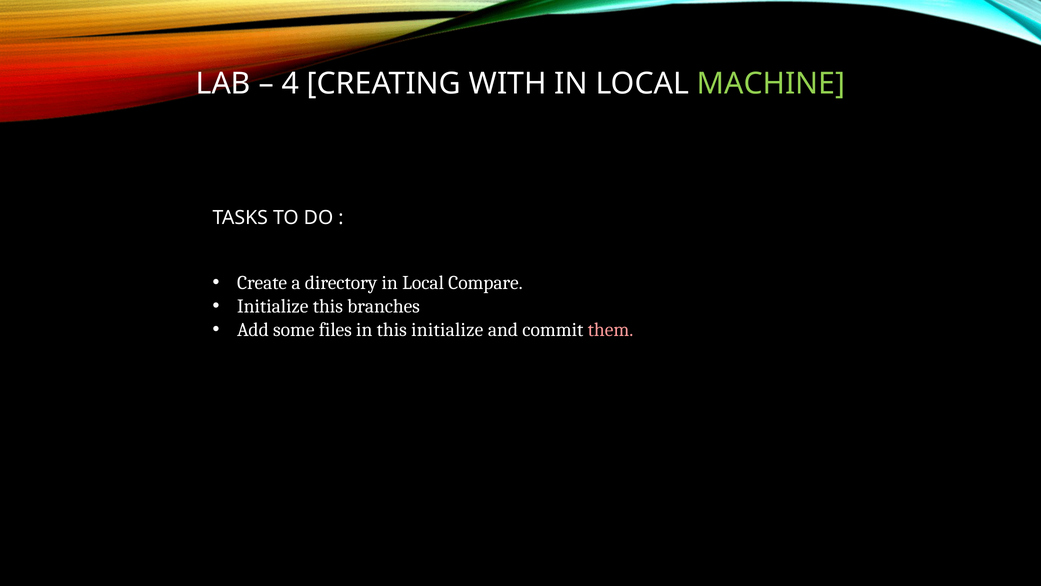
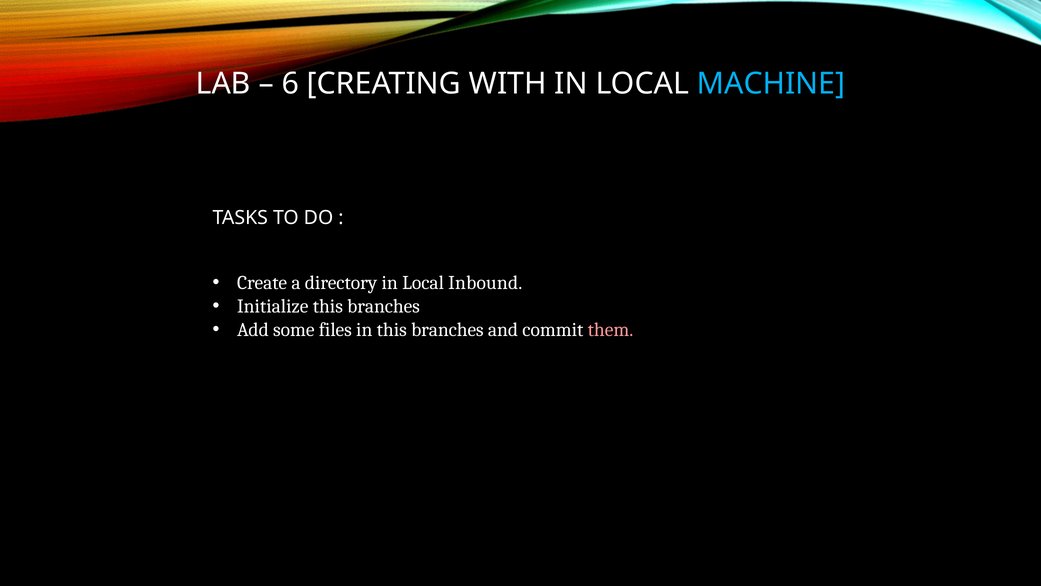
4: 4 -> 6 (290, 83)
MACHINE colour: light green -> light blue (771, 83)
Compare: Compare -> Inbound (485, 283)
in this initialize: initialize -> branches (447, 330)
